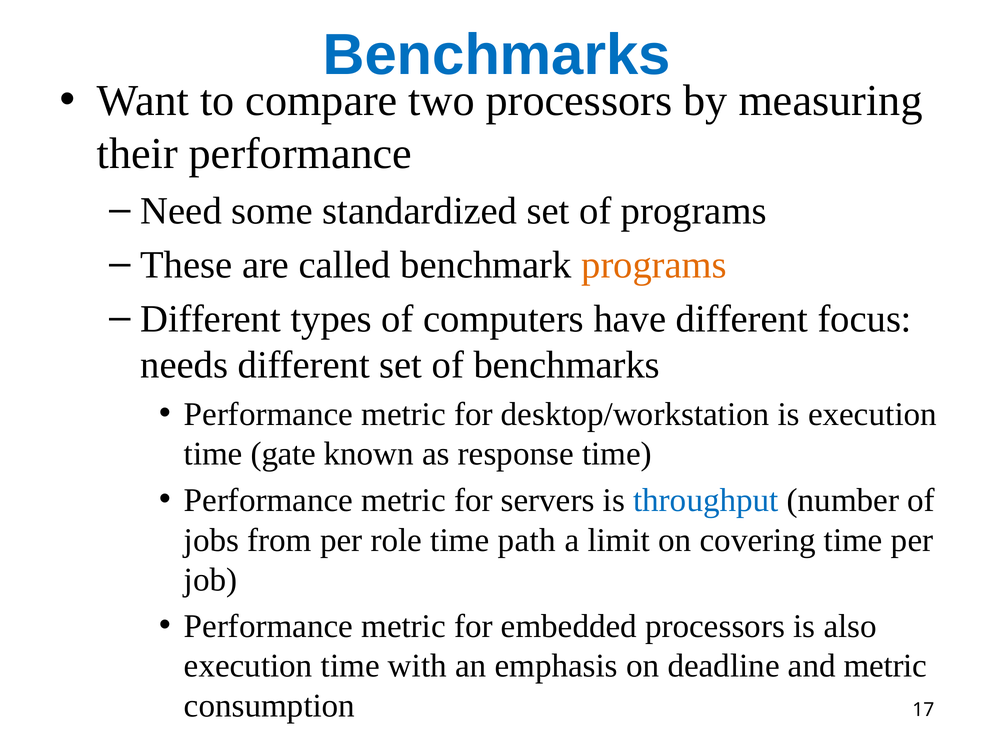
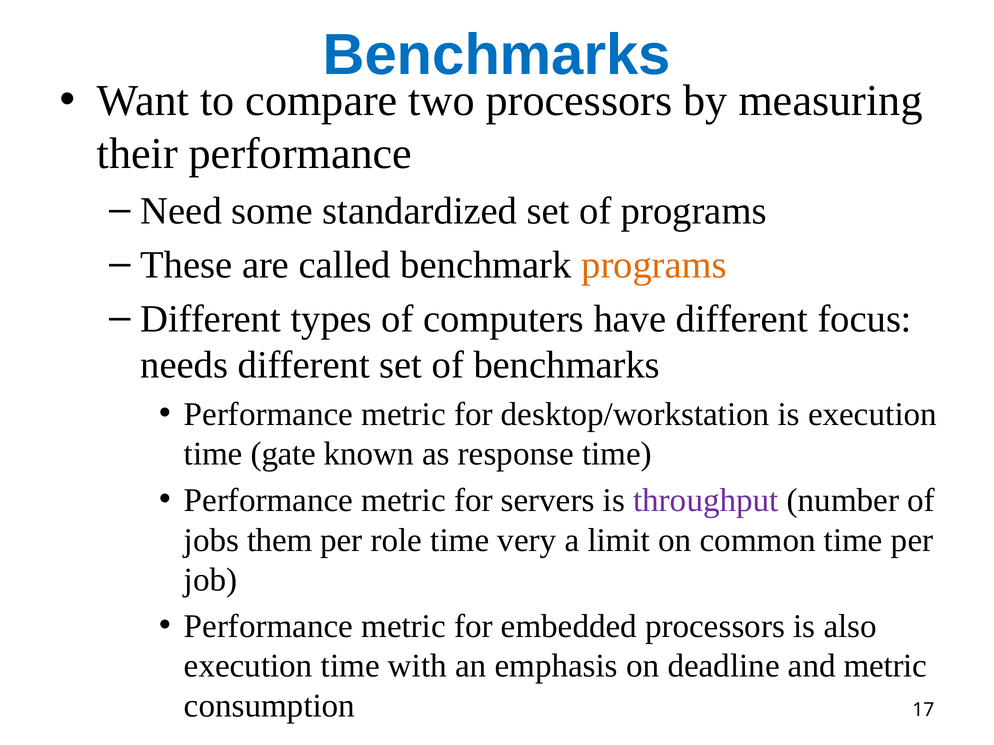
throughput colour: blue -> purple (706, 501)
from: from -> them (280, 540)
path: path -> very (527, 540)
covering: covering -> common (758, 540)
